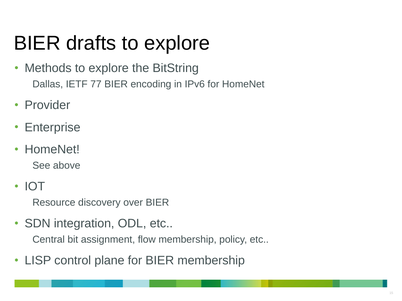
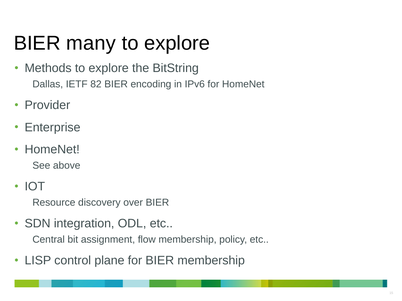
drafts: drafts -> many (91, 43)
77: 77 -> 82 (96, 84)
